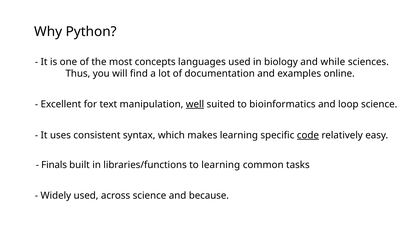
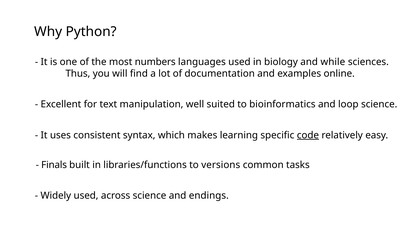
concepts: concepts -> numbers (155, 62)
well underline: present -> none (195, 104)
to learning: learning -> versions (221, 165)
because: because -> endings (209, 195)
